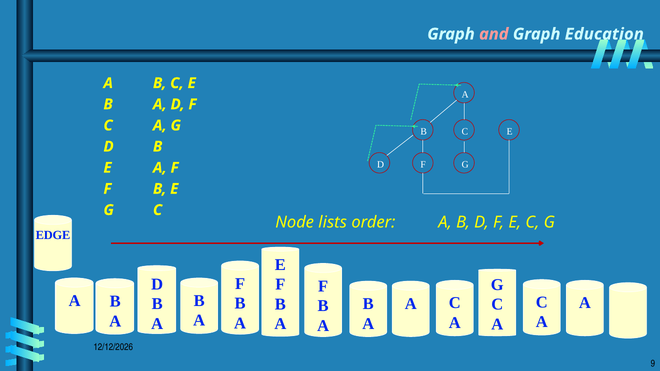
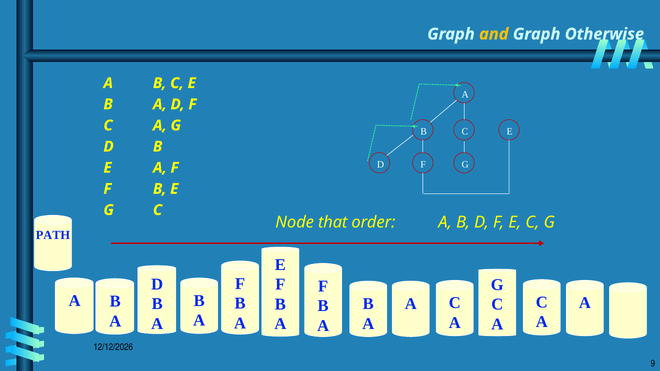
and colour: pink -> yellow (494, 34)
Education: Education -> Otherwise (604, 34)
lists: lists -> that (333, 223)
EDGE: EDGE -> PATH (53, 235)
